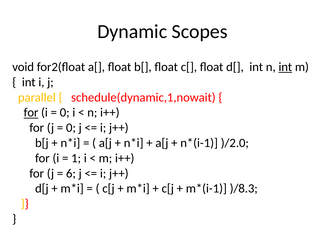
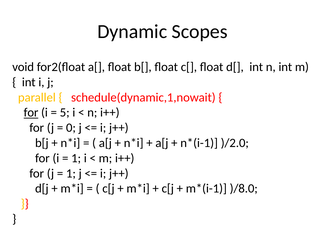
int underline: present -> none (285, 67)
0: 0 -> 5 (65, 112)
6: 6 -> 1 (71, 173)
)/8.3: )/8.3 -> )/8.0 (244, 188)
